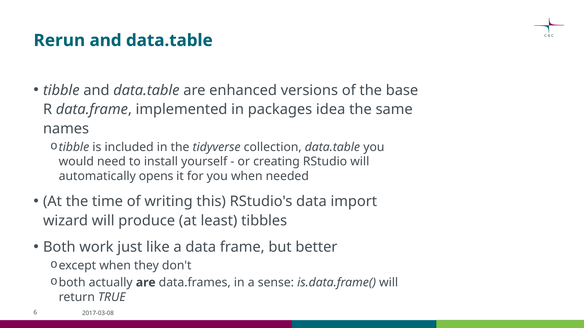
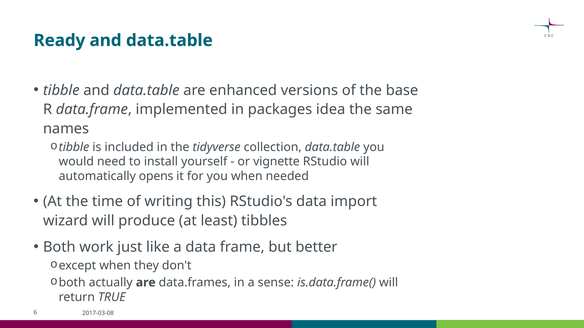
Rerun: Rerun -> Ready (59, 40)
creating: creating -> vignette (276, 162)
